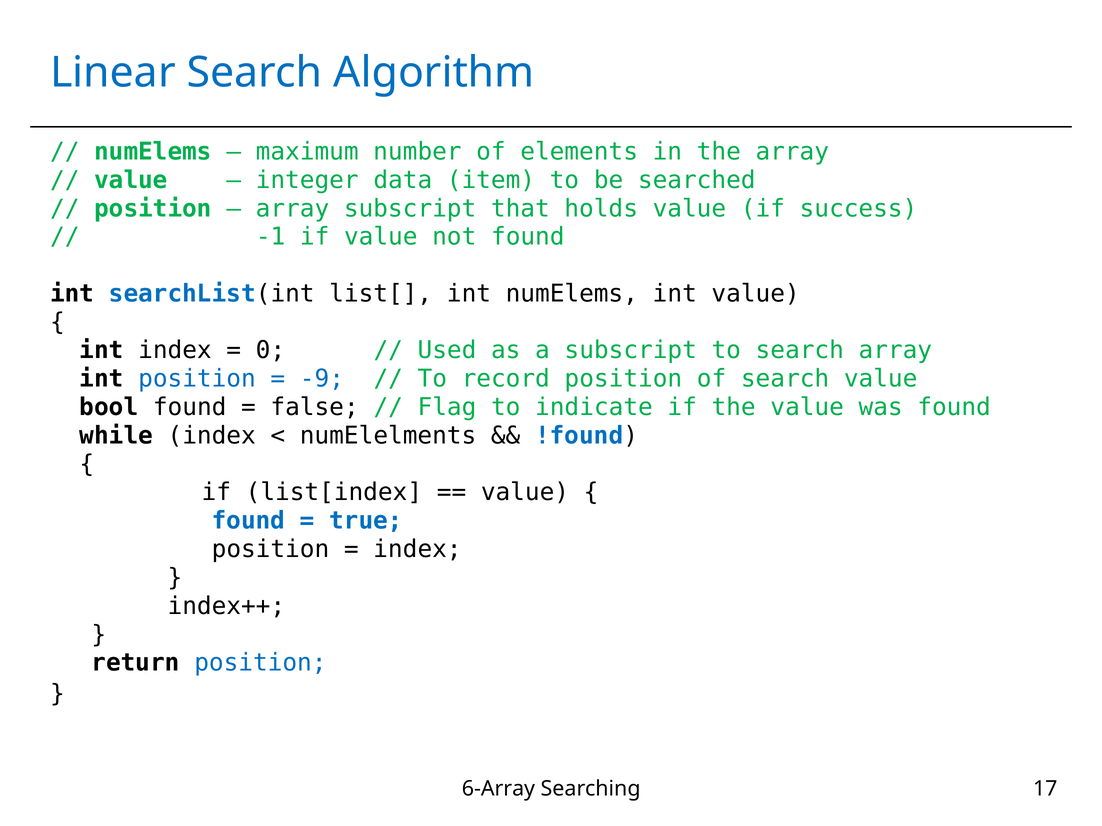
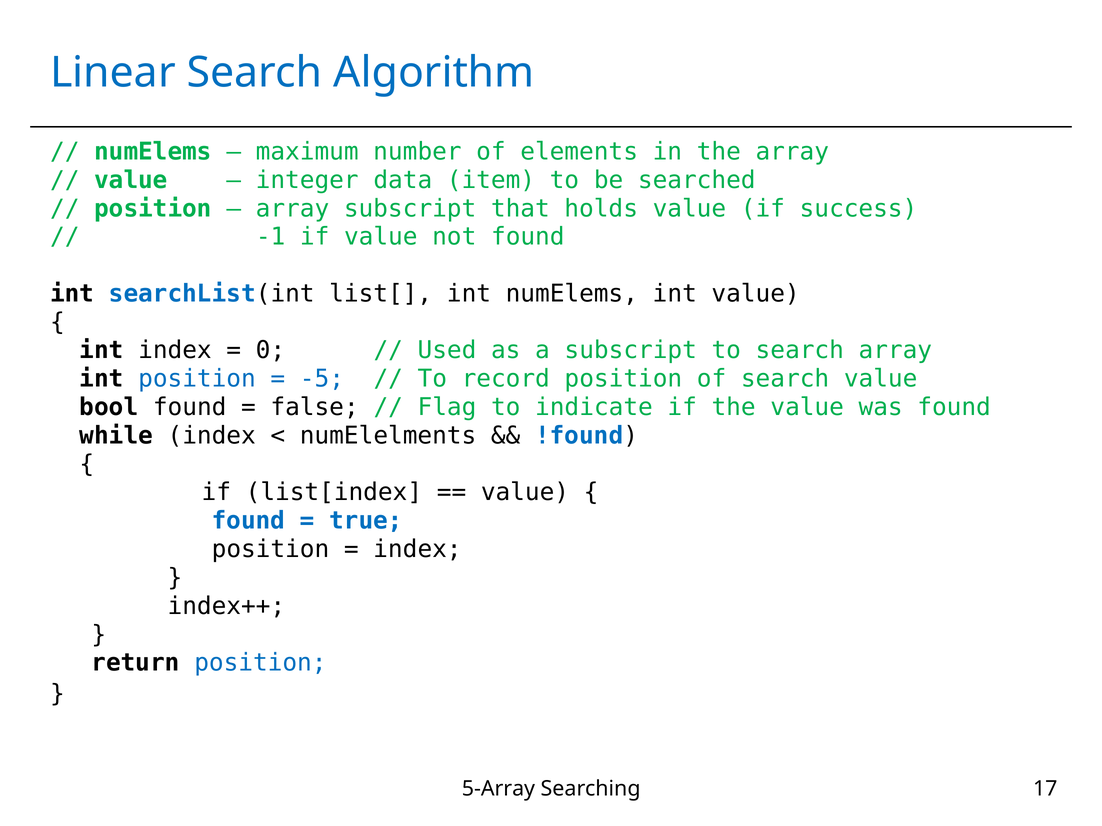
-9: -9 -> -5 (322, 379)
6-Array: 6-Array -> 5-Array (498, 789)
